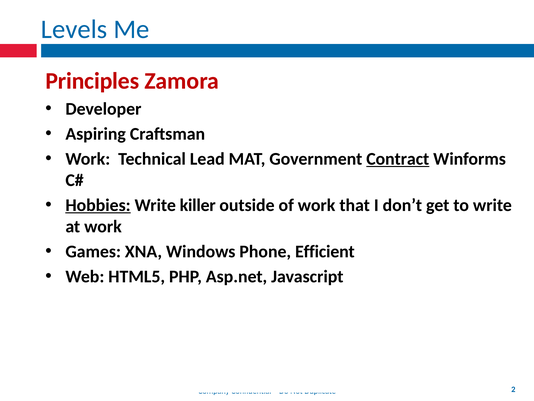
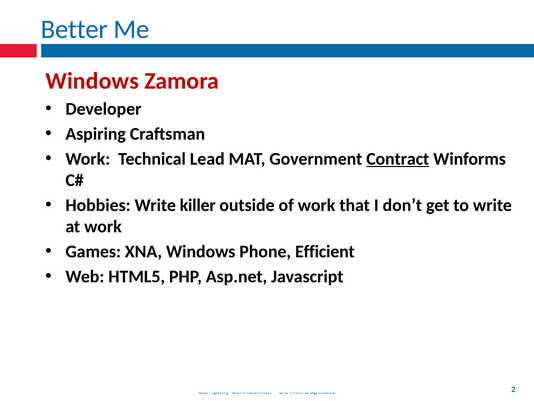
Levels: Levels -> Better (74, 29)
Principles: Principles -> Windows (92, 81)
Hobbies underline: present -> none (98, 205)
